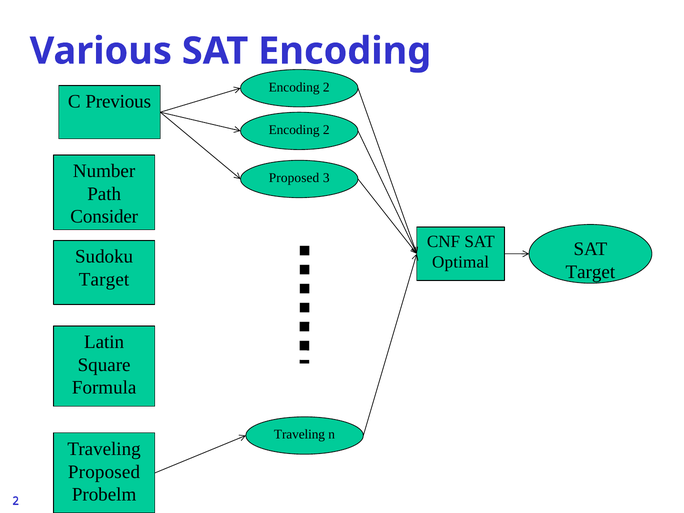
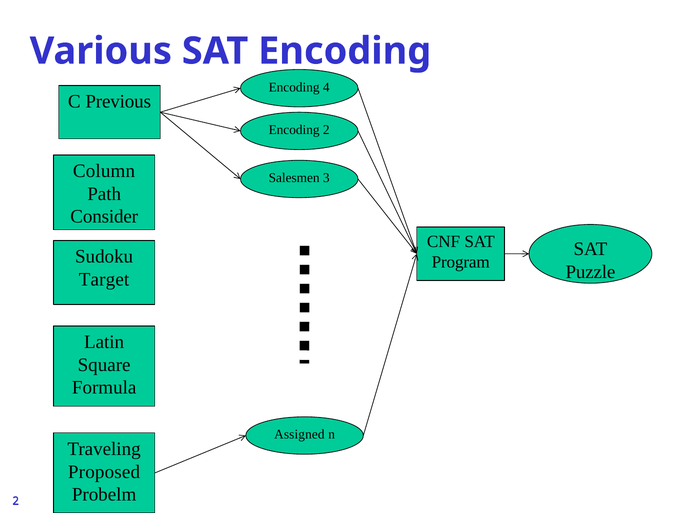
2: 2 -> 4 (326, 87)
Number: Number -> Column (104, 171)
Proposed: Proposed -> Salesmen (294, 178)
Optimal: Optimal -> Program (461, 262)
Target: Target -> Puzzle (590, 272)
Traveling: Traveling -> Assigned (299, 435)
